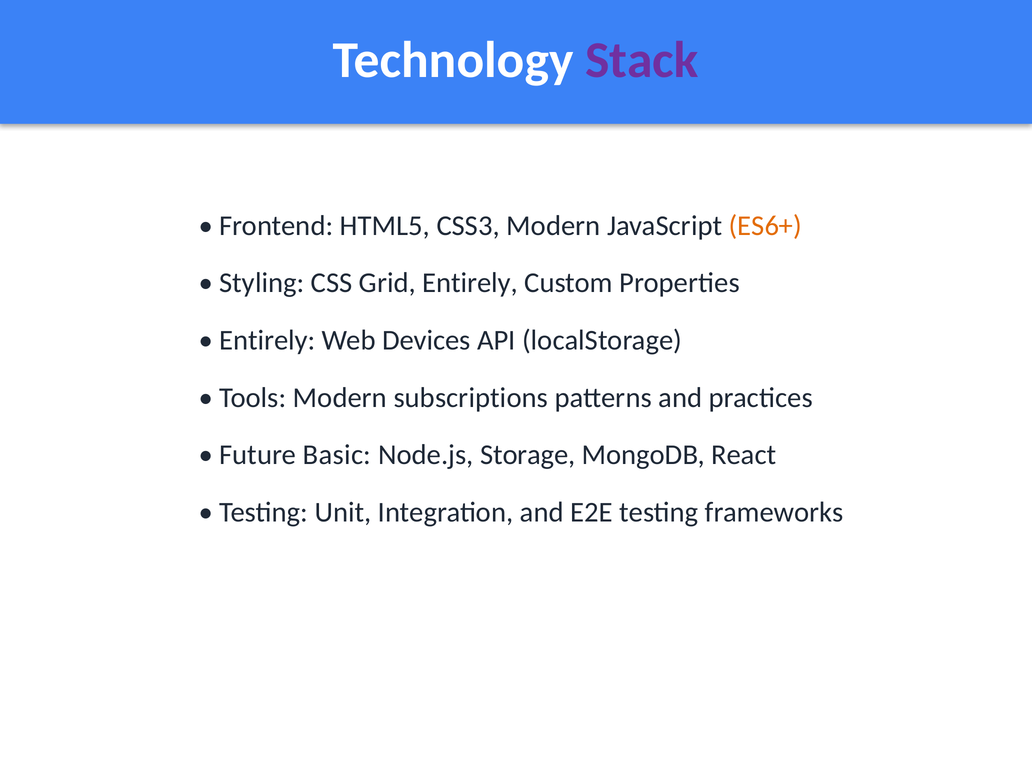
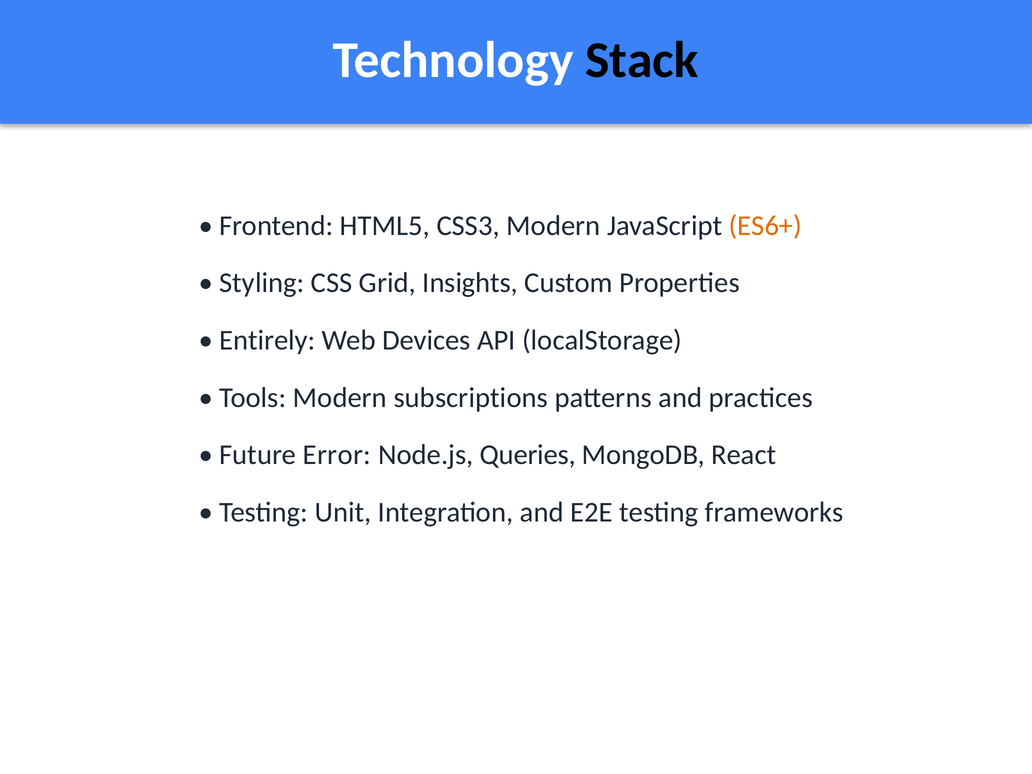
Stack colour: purple -> black (642, 60)
Grid Entirely: Entirely -> Insights (470, 283)
Basic: Basic -> Error (337, 455)
Storage: Storage -> Queries (528, 455)
